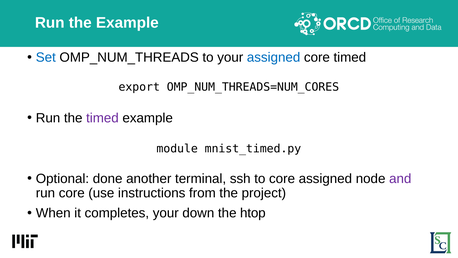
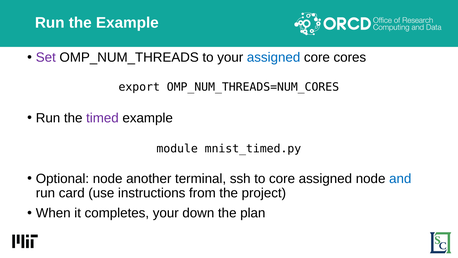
Set colour: blue -> purple (46, 57)
core timed: timed -> cores (350, 57)
Optional done: done -> node (108, 178)
and colour: purple -> blue (400, 178)
run core: core -> card (72, 193)
htop: htop -> plan (253, 213)
